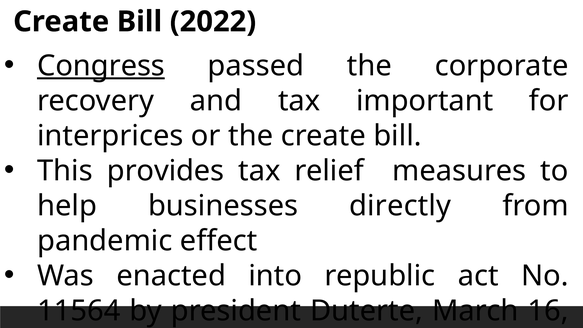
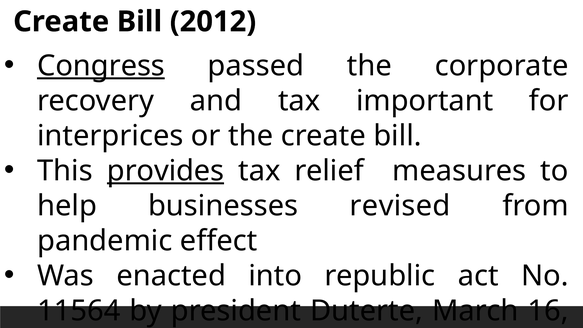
2022: 2022 -> 2012 (213, 22)
provides underline: none -> present (166, 171)
directly: directly -> revised (400, 206)
